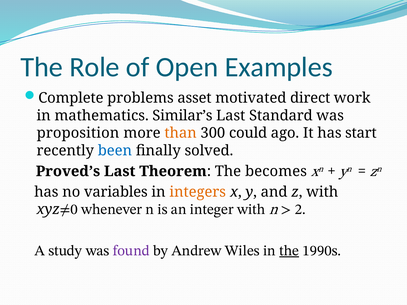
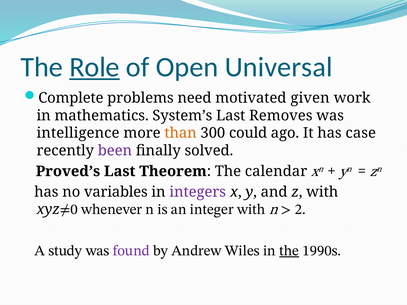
Role underline: none -> present (95, 67)
Examples: Examples -> Universal (279, 67)
asset: asset -> need (194, 98)
direct: direct -> given (310, 98)
Similar’s: Similar’s -> System’s (182, 116)
Standard: Standard -> Removes (281, 116)
proposition: proposition -> intelligence (78, 133)
start: start -> case (361, 133)
been colour: blue -> purple (115, 151)
becomes: becomes -> calendar (276, 171)
integers colour: orange -> purple (198, 192)
